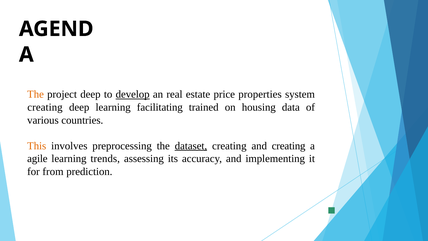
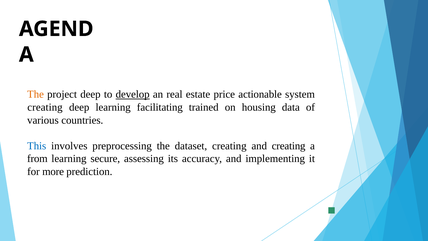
properties: properties -> actionable (260, 94)
This colour: orange -> blue (37, 146)
dataset underline: present -> none (191, 146)
agile: agile -> from (37, 159)
trends: trends -> secure (105, 159)
from: from -> more (53, 171)
